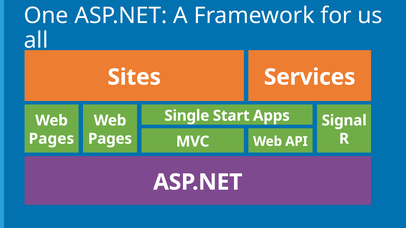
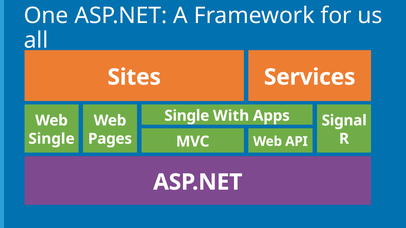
Start: Start -> With (231, 116)
Pages: Pages -> Single (51, 139)
